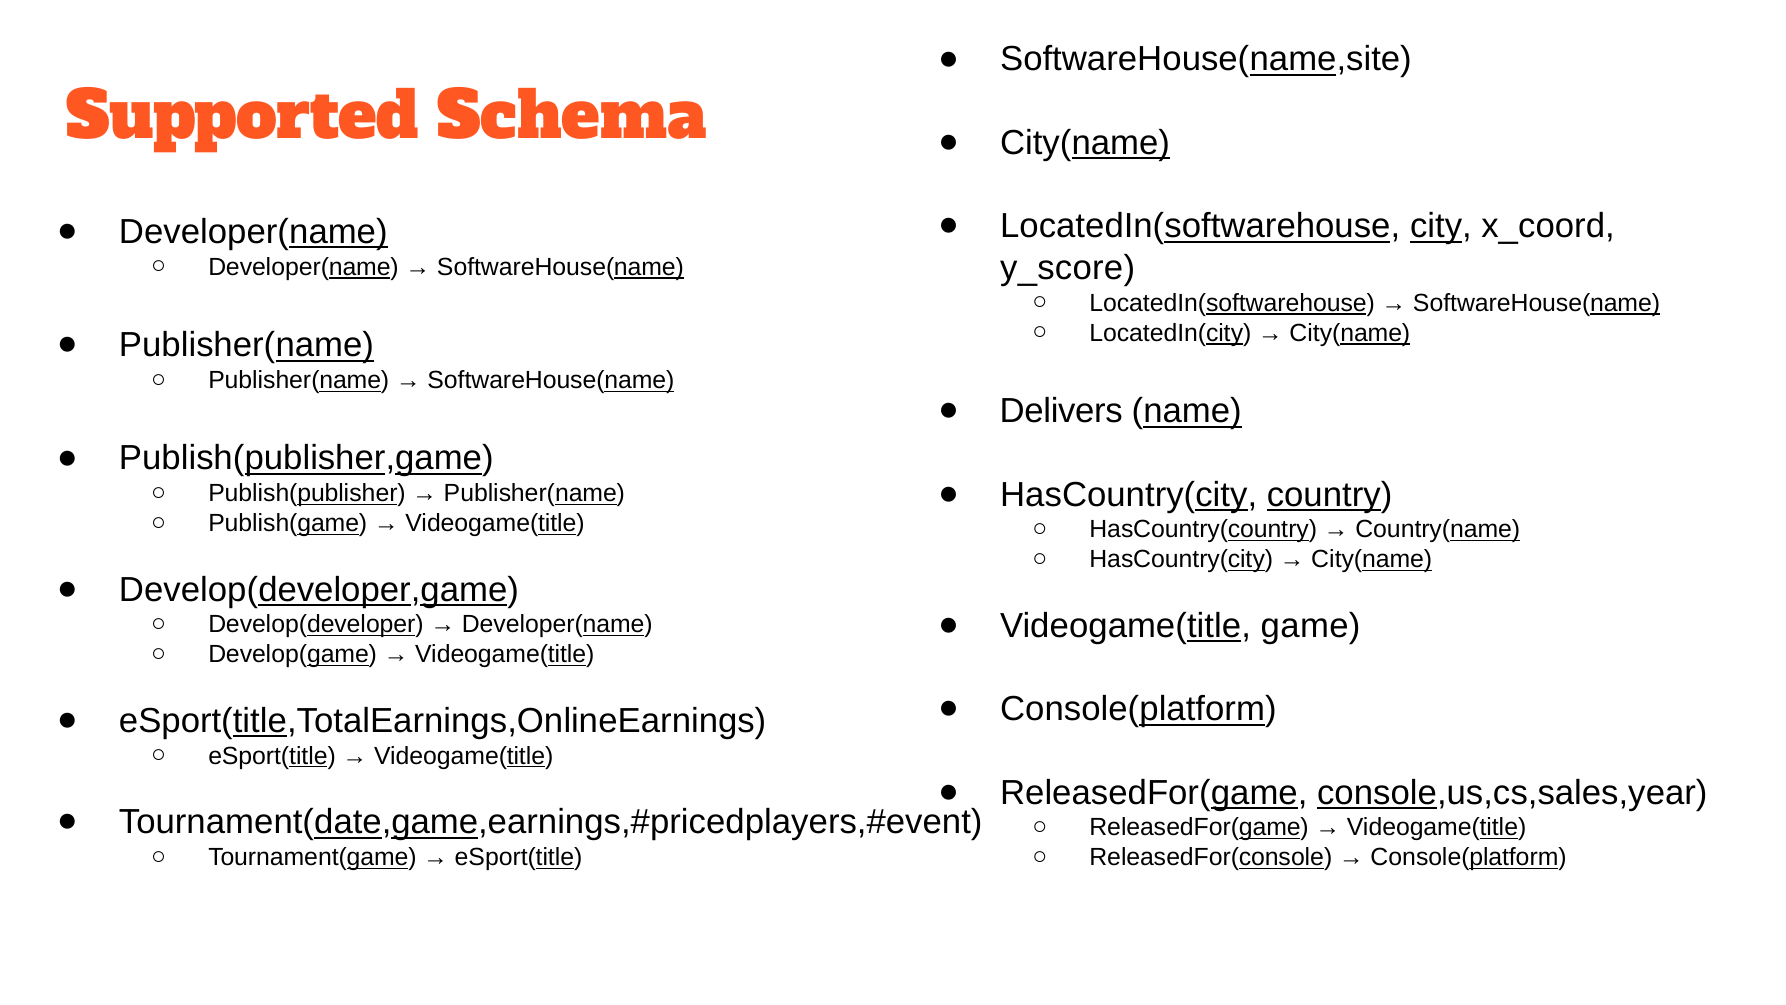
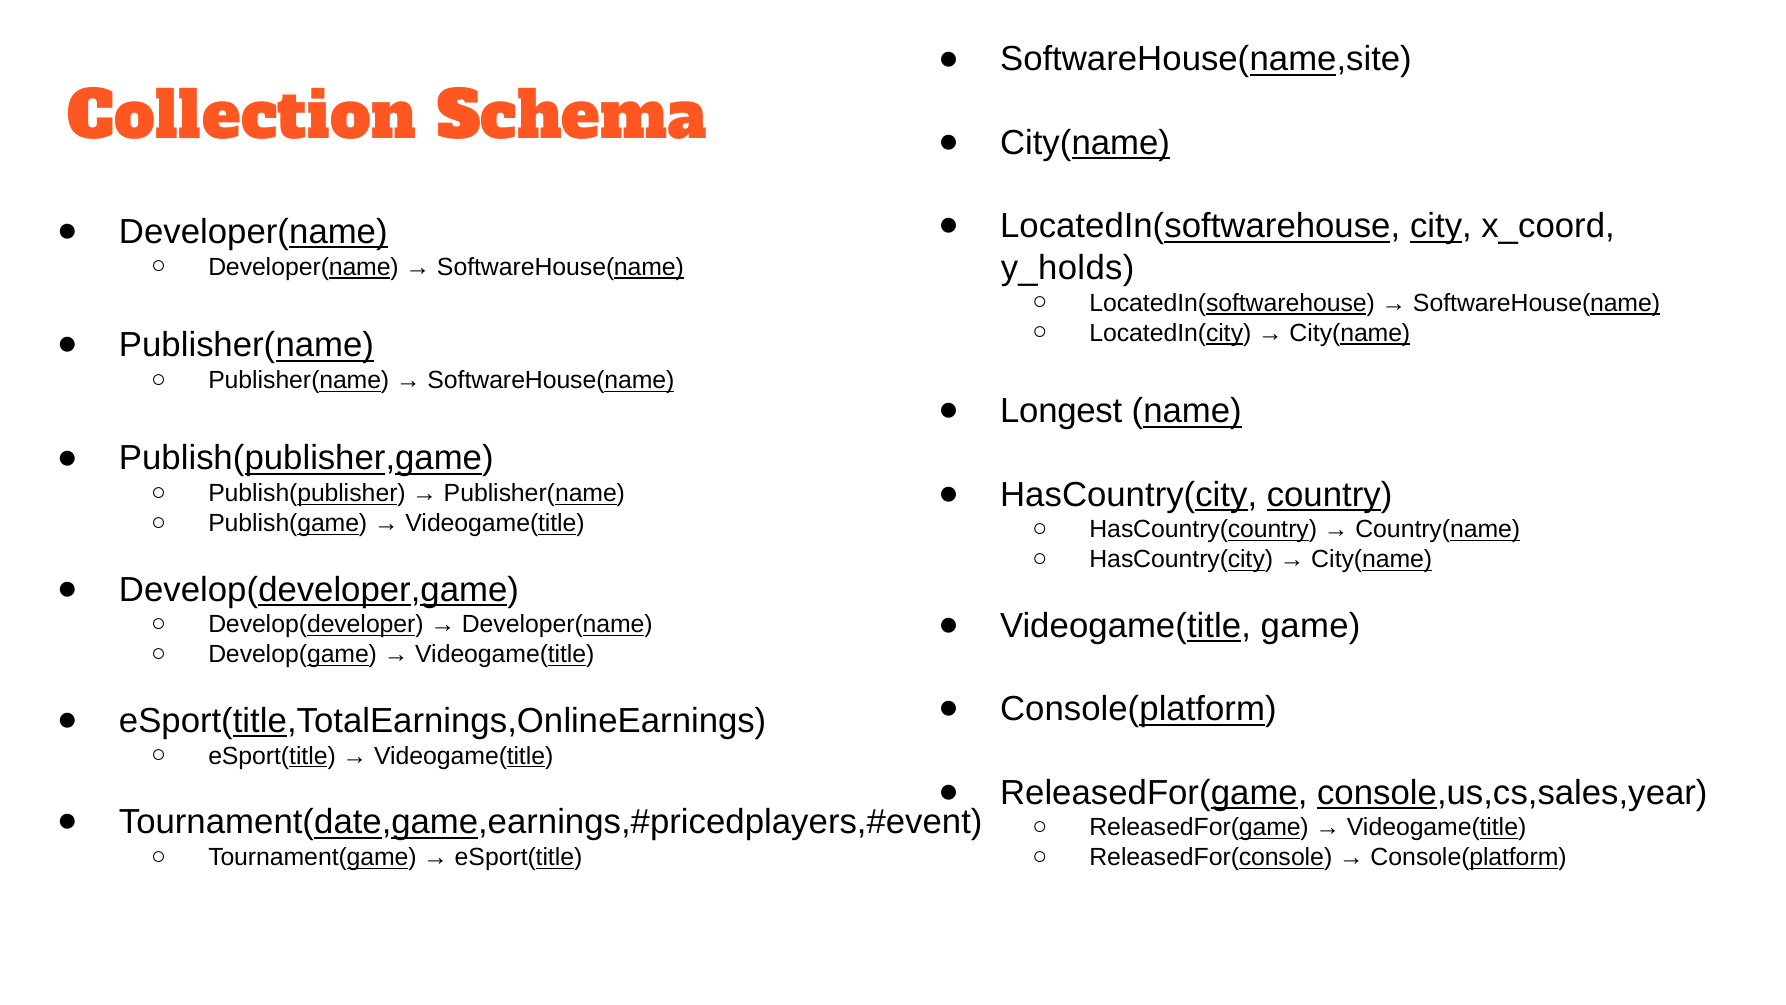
Supported: Supported -> Collection (242, 117)
y_score: y_score -> y_holds (1068, 268)
Delivers: Delivers -> Longest (1061, 411)
